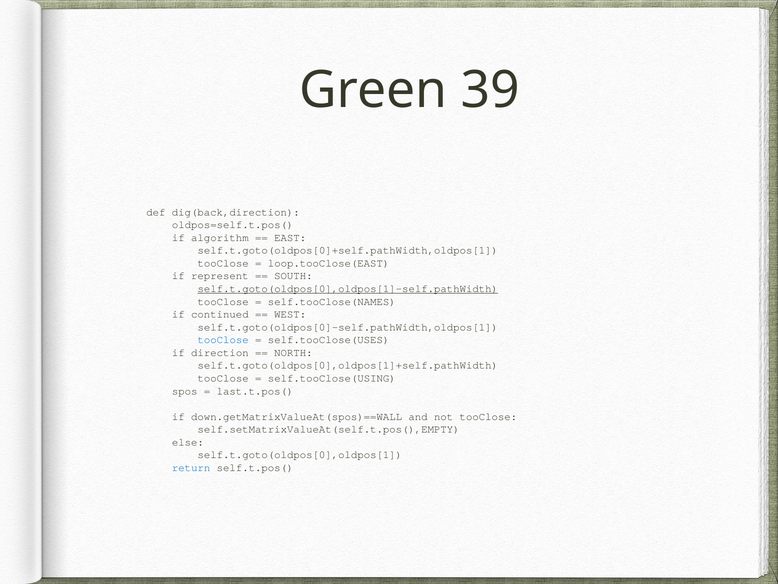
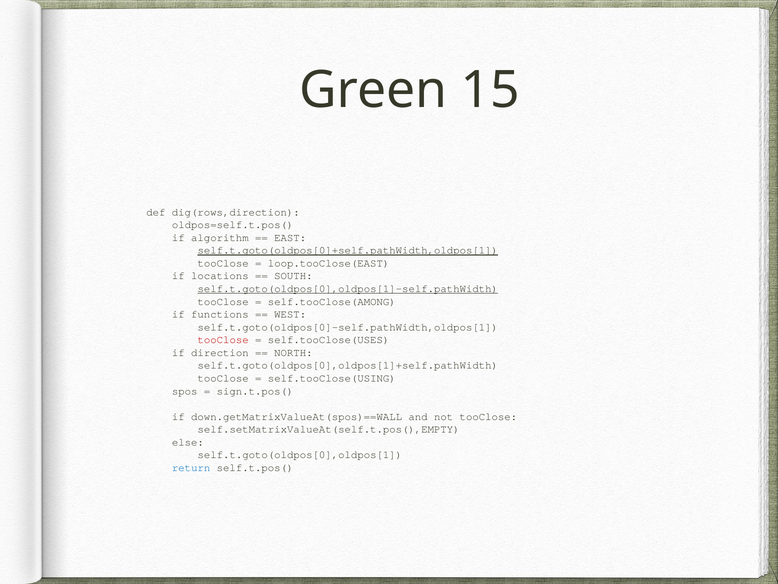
39: 39 -> 15 (490, 90)
dig(back,direction: dig(back,direction -> dig(rows,direction (236, 212)
self.t.goto(oldpos[0]+self.pathWidth,oldpos[1 underline: none -> present (348, 250)
represent: represent -> locations (220, 276)
self.tooClose(NAMES: self.tooClose(NAMES -> self.tooClose(AMONG (332, 301)
continued: continued -> functions (220, 314)
tooClose colour: blue -> red (223, 340)
last.t.pos(: last.t.pos( -> sign.t.pos( (255, 391)
